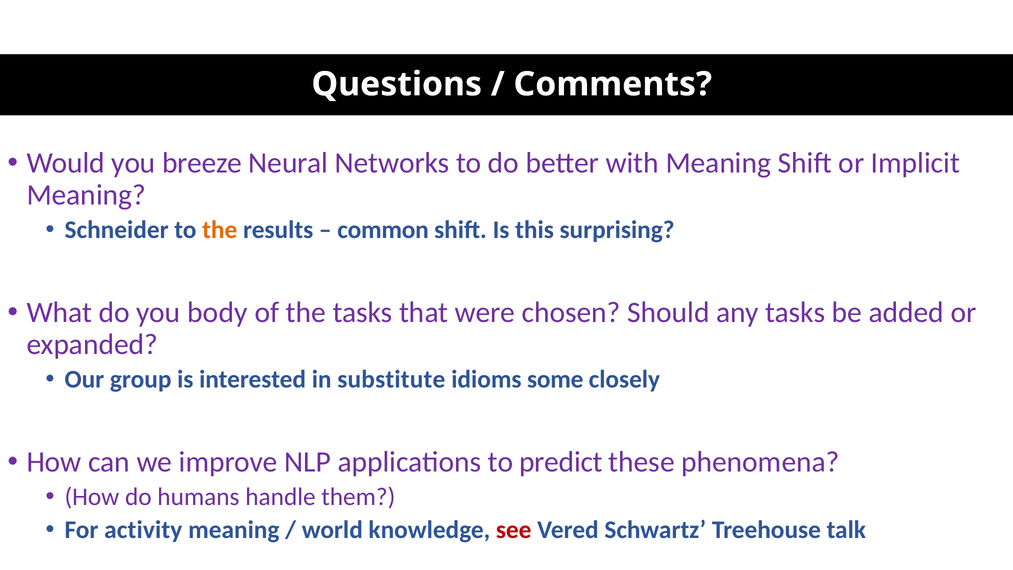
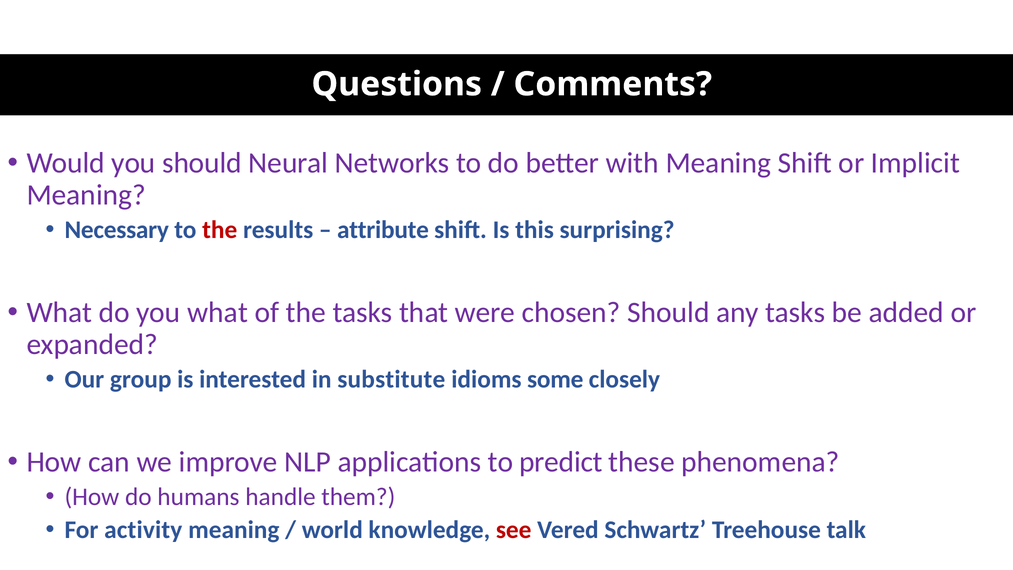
you breeze: breeze -> should (202, 163)
Schneider: Schneider -> Necessary (117, 230)
the colour: orange -> red (220, 230)
common: common -> attribute (383, 230)
you body: body -> what (218, 313)
